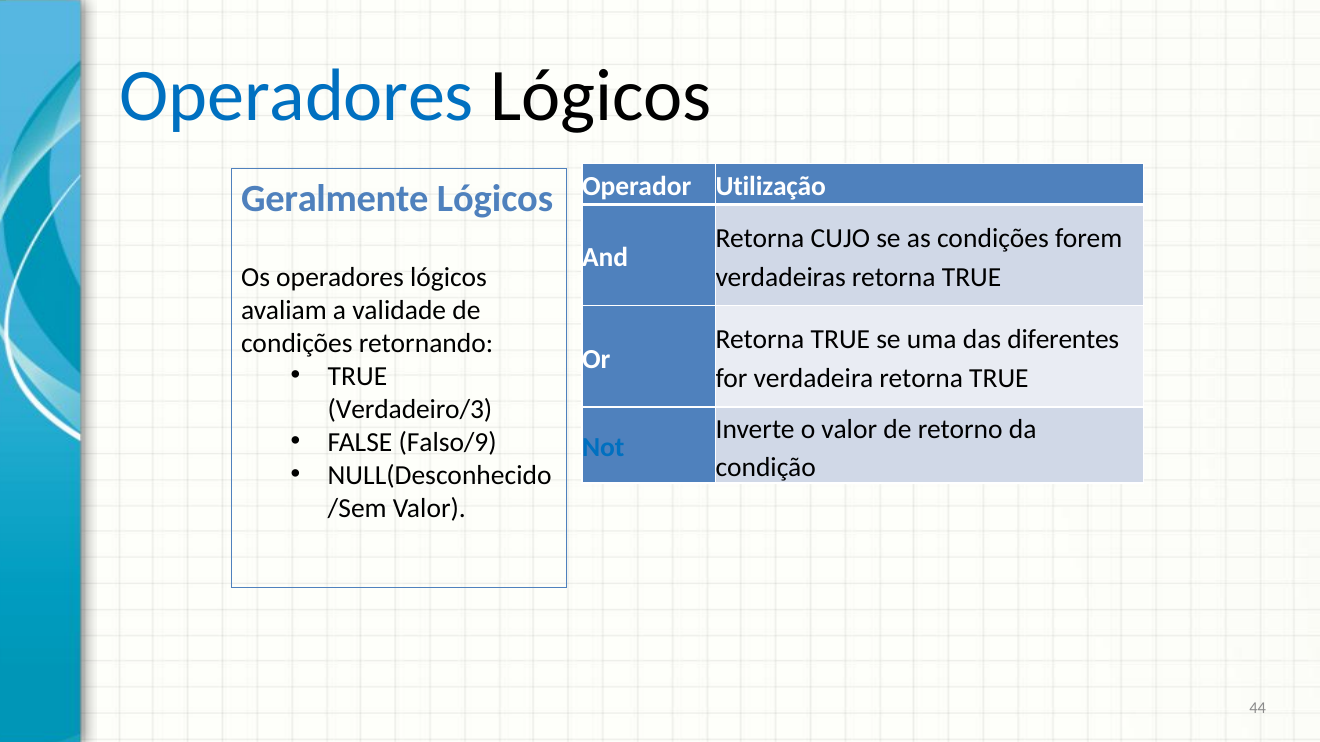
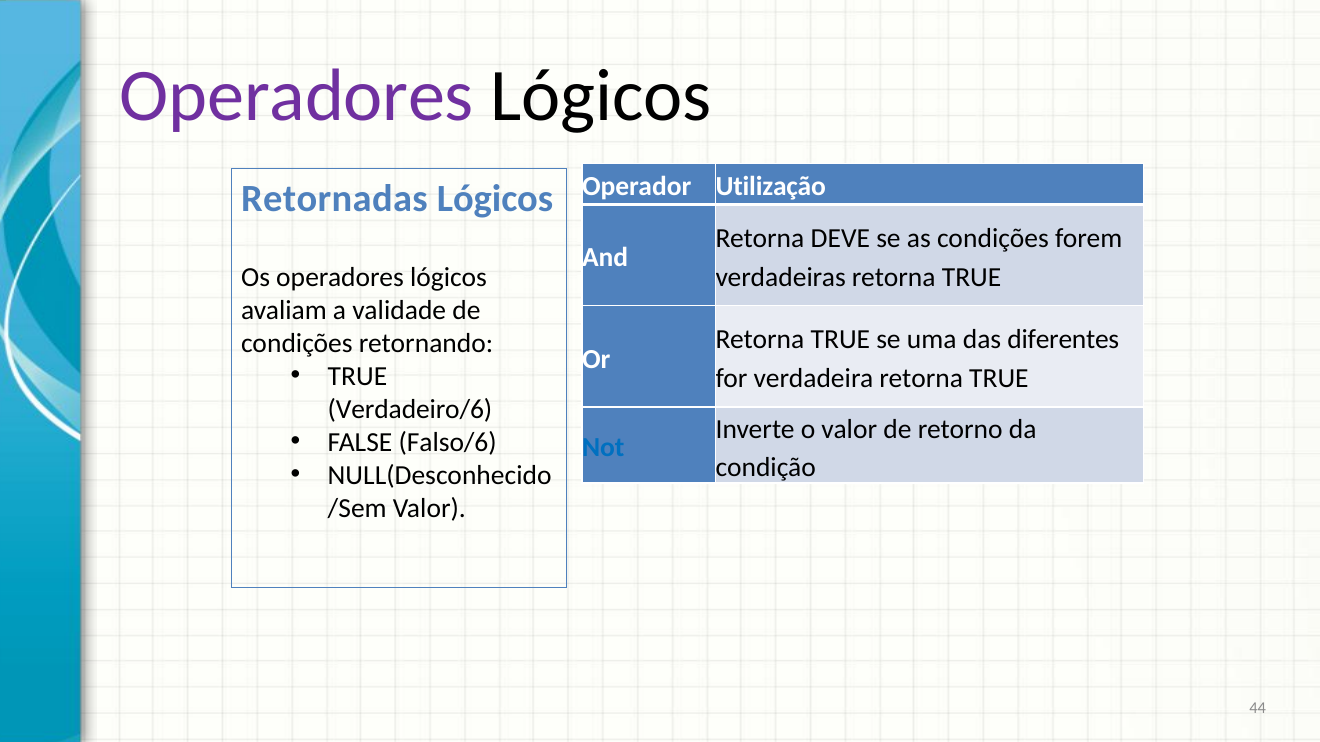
Operadores colour: blue -> purple (297, 96)
Geralmente: Geralmente -> Retornadas (334, 199)
CUJO: CUJO -> DEVE (840, 239)
Verdadeiro/3: Verdadeiro/3 -> Verdadeiro/6 (410, 410)
Falso/9: Falso/9 -> Falso/6 (448, 443)
